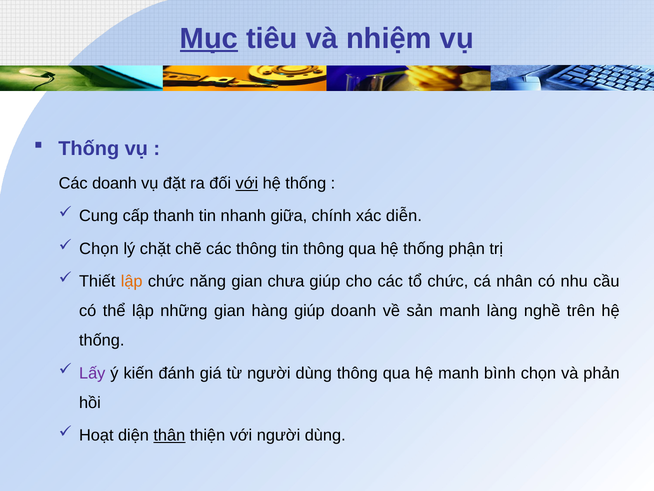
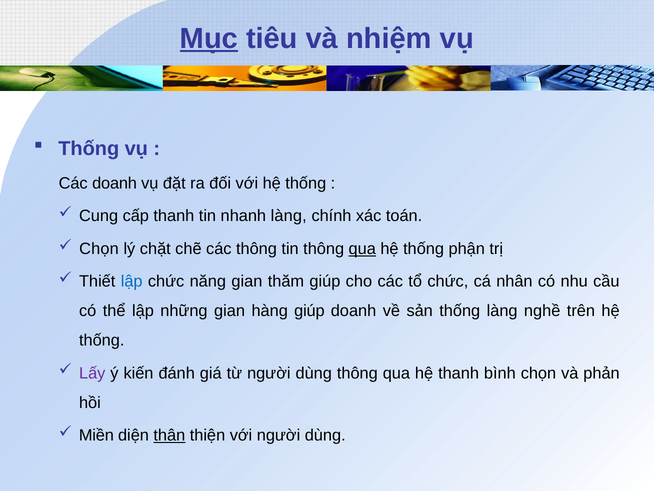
với underline: present -> none (247, 183)
nhanh giữa: giữa -> làng (289, 216)
diễn: diễn -> toán (404, 216)
qua underline: none -> present (362, 249)
lập colour: orange -> blue (132, 281)
chưa: chưa -> thăm (286, 281)
sản manh: manh -> thống (460, 311)
hệ manh: manh -> thanh (459, 373)
Hoạt: Hoạt -> Miền (96, 435)
